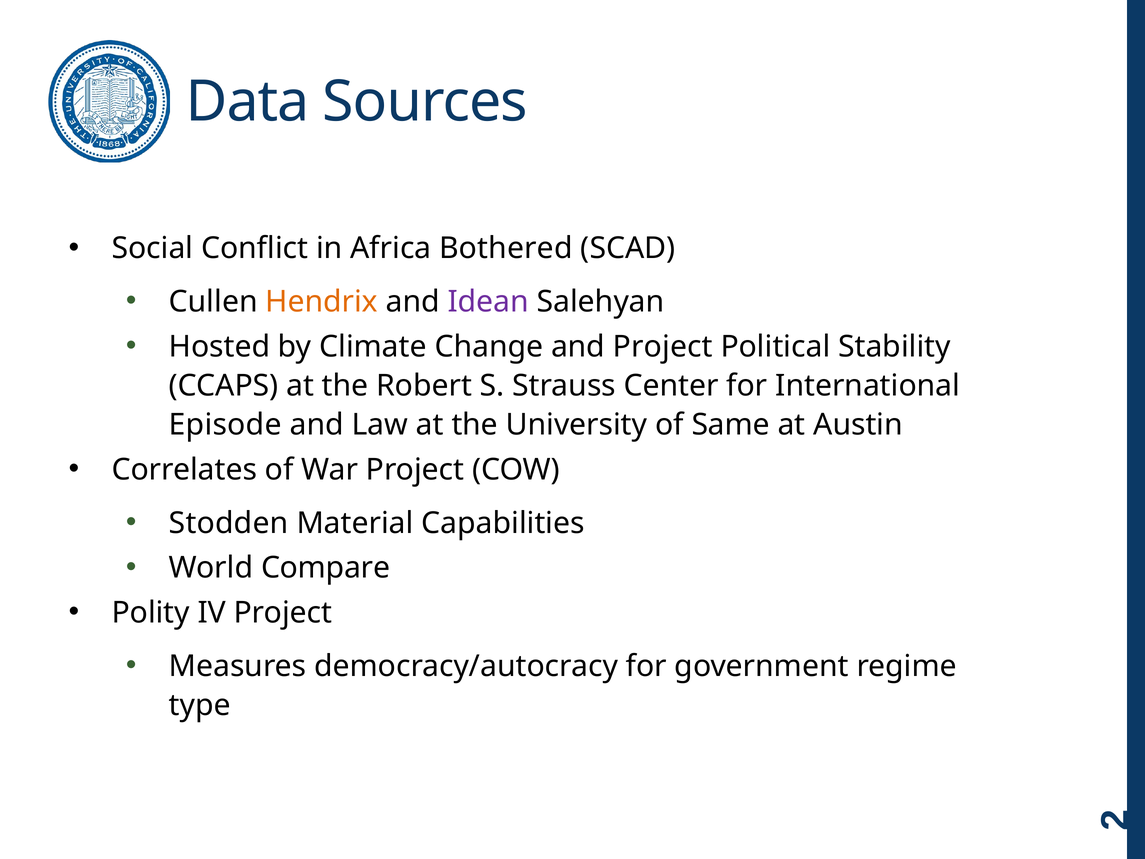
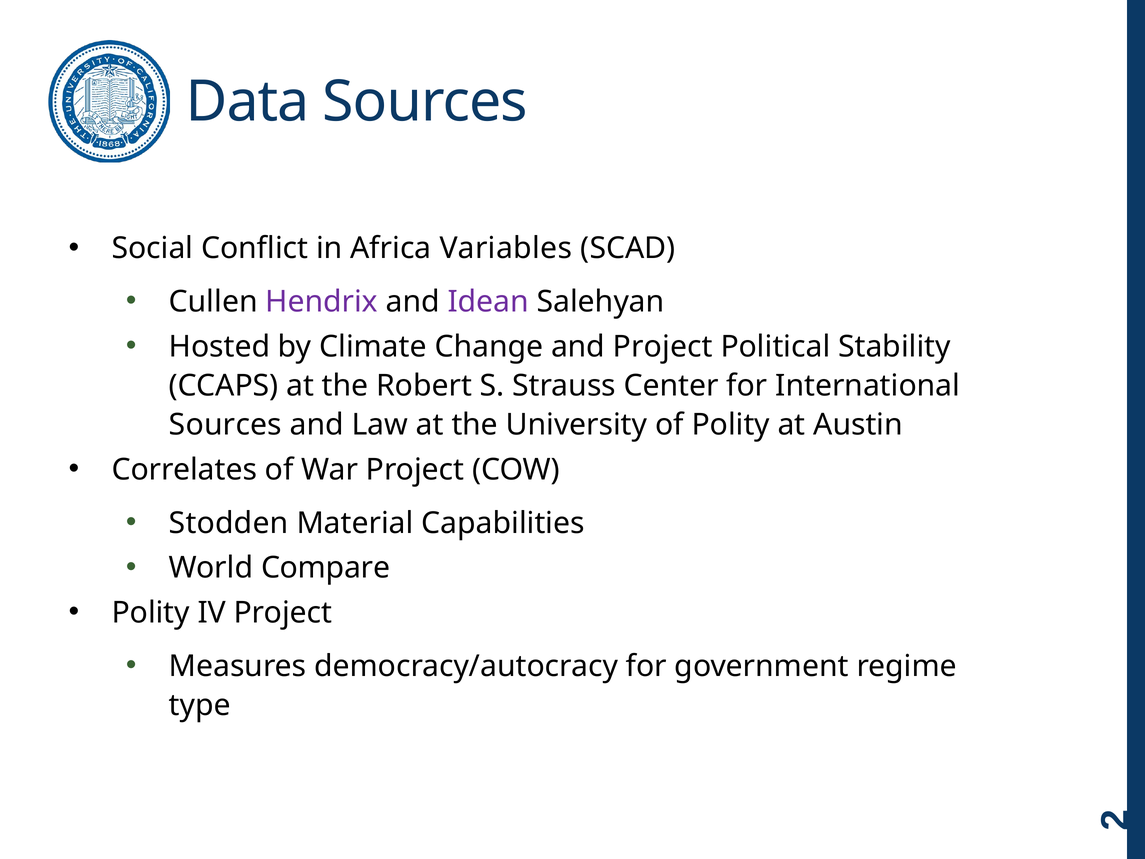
Bothered: Bothered -> Variables (506, 248)
Hendrix colour: orange -> purple (322, 302)
Episode: Episode -> Sources (225, 425)
of Same: Same -> Polity (731, 425)
